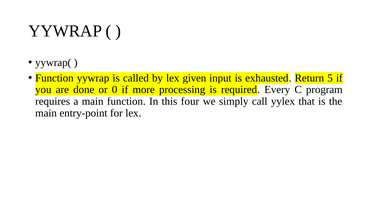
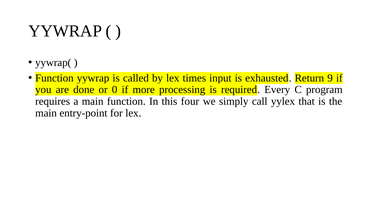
given: given -> times (194, 78)
5: 5 -> 9 (330, 78)
